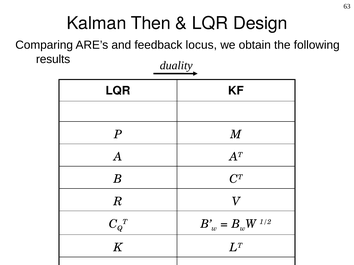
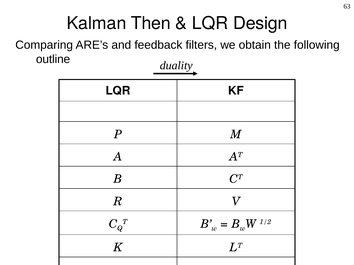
locus: locus -> filters (201, 45)
results: results -> outline (53, 59)
